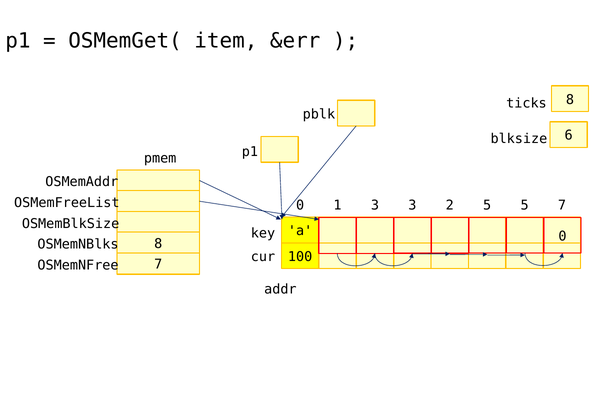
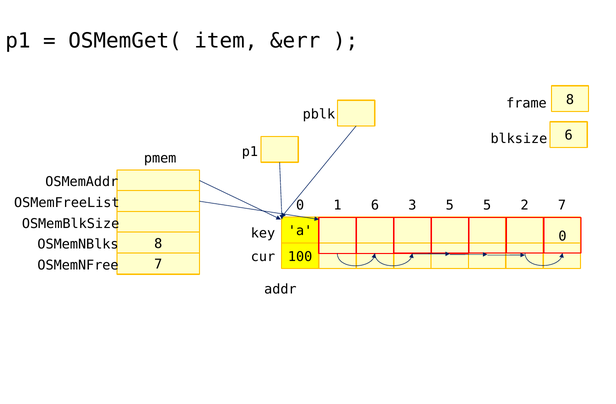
ticks: ticks -> frame (526, 104)
1 3: 3 -> 6 (375, 205)
3 2: 2 -> 5 (450, 205)
5 5: 5 -> 2 (525, 205)
